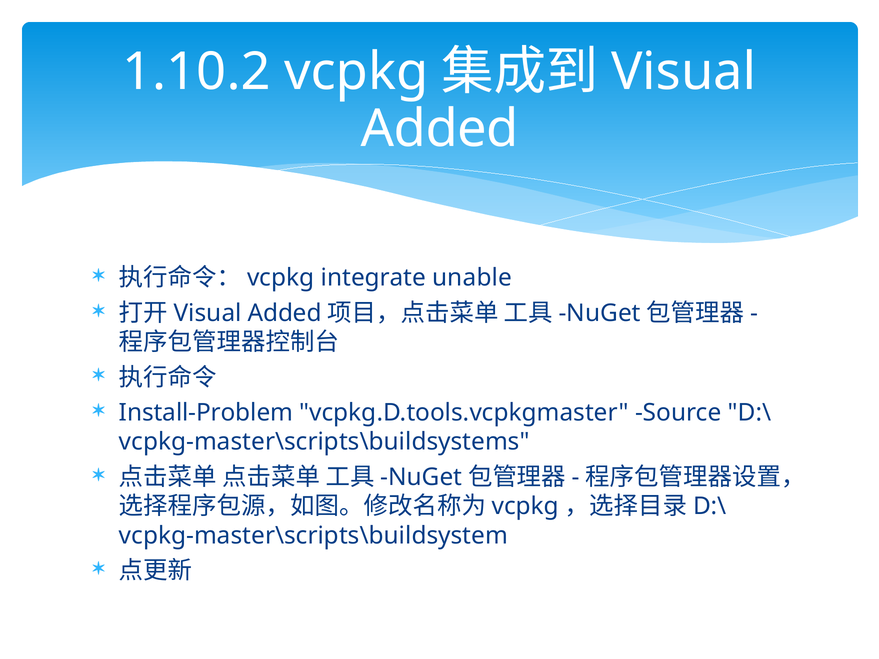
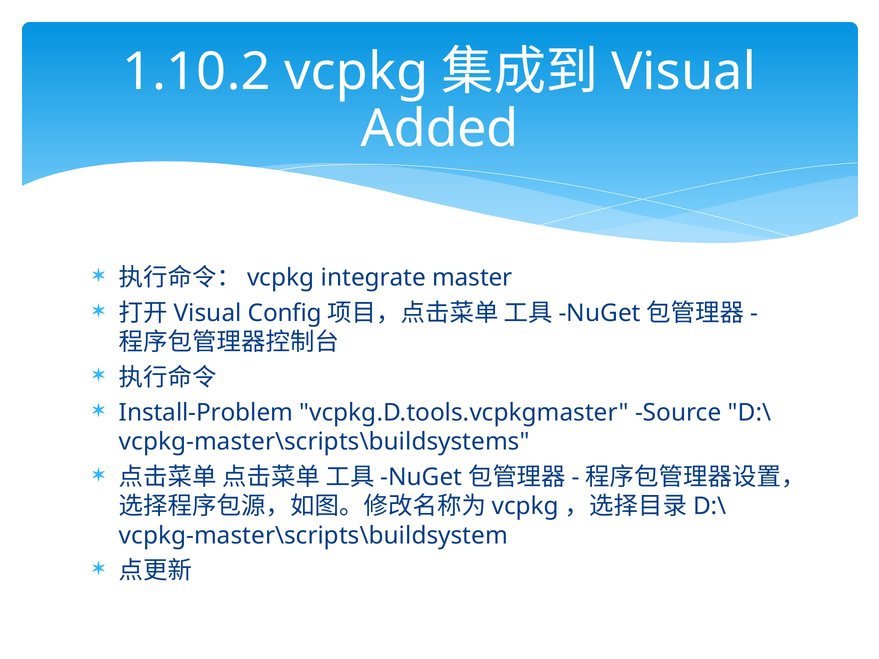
unable: unable -> master (472, 278)
Added: Added -> Config (285, 313)
